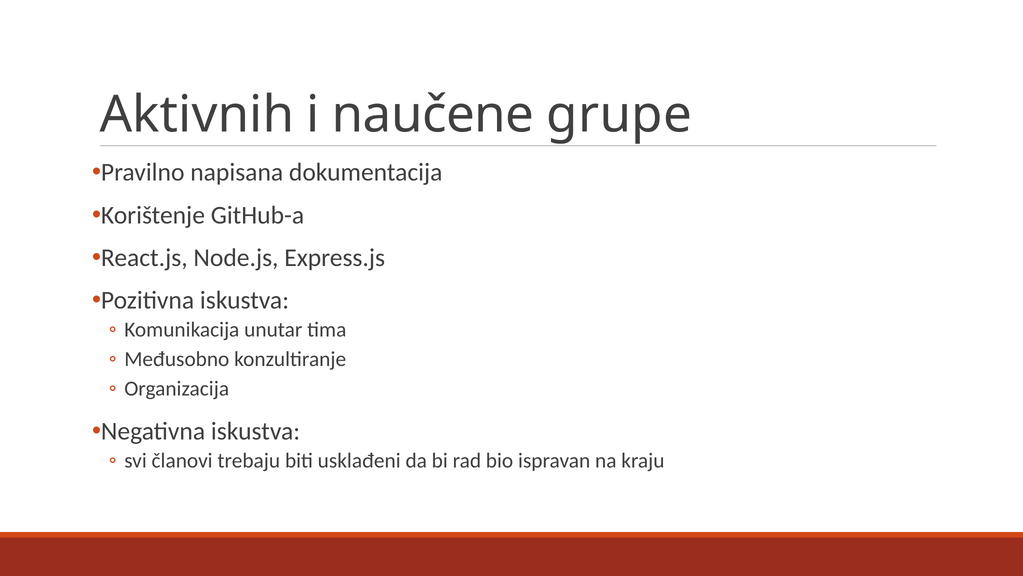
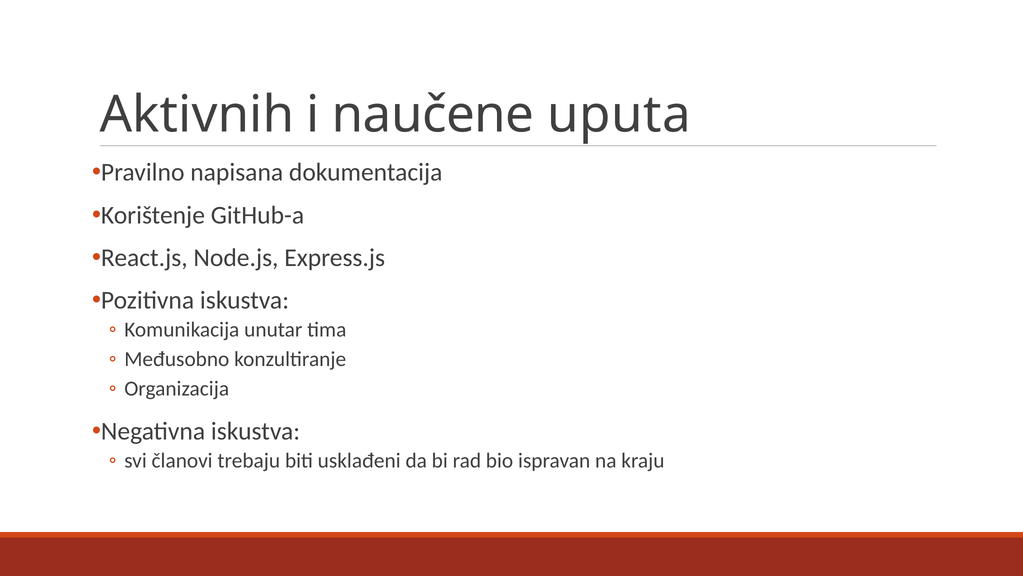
grupe: grupe -> uputa (619, 115)
